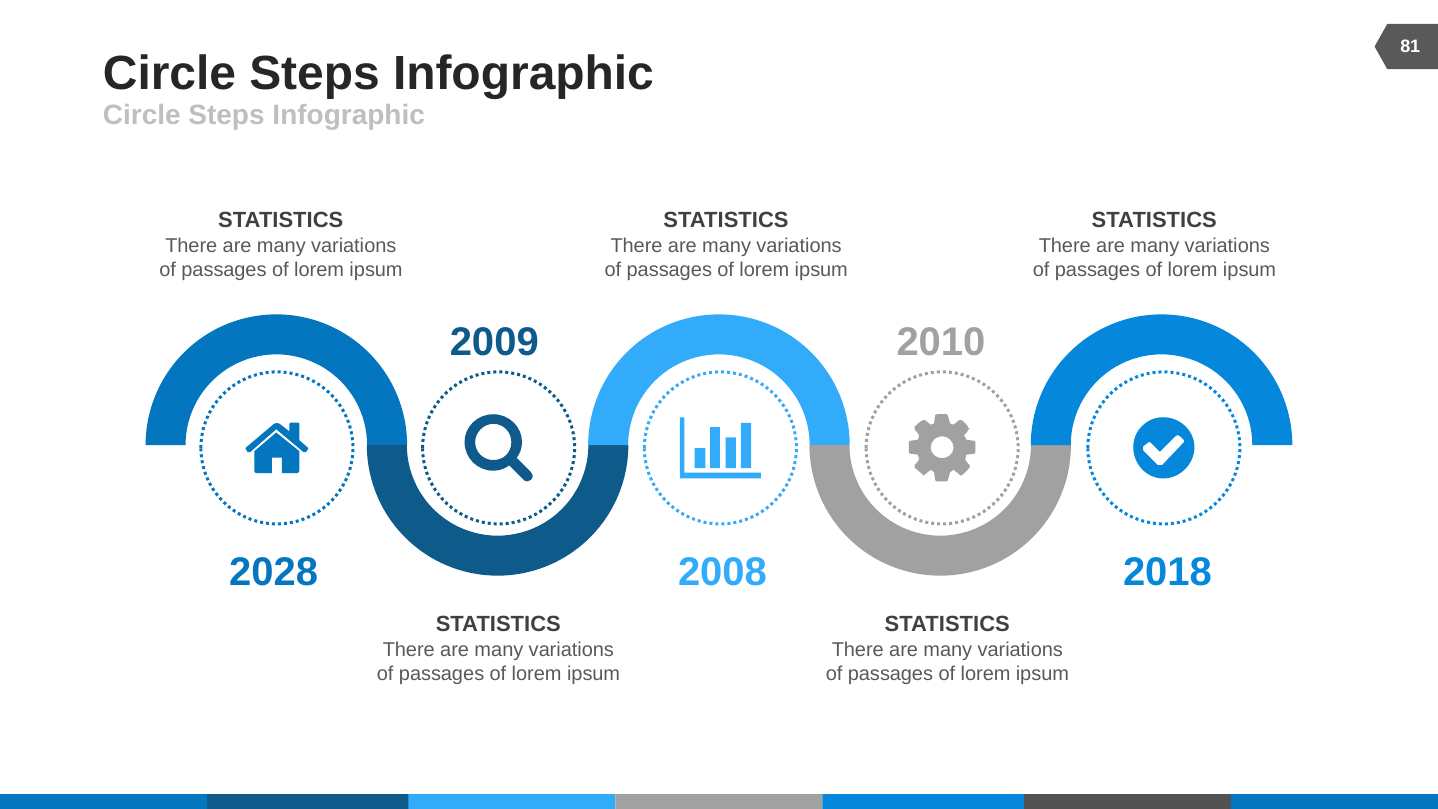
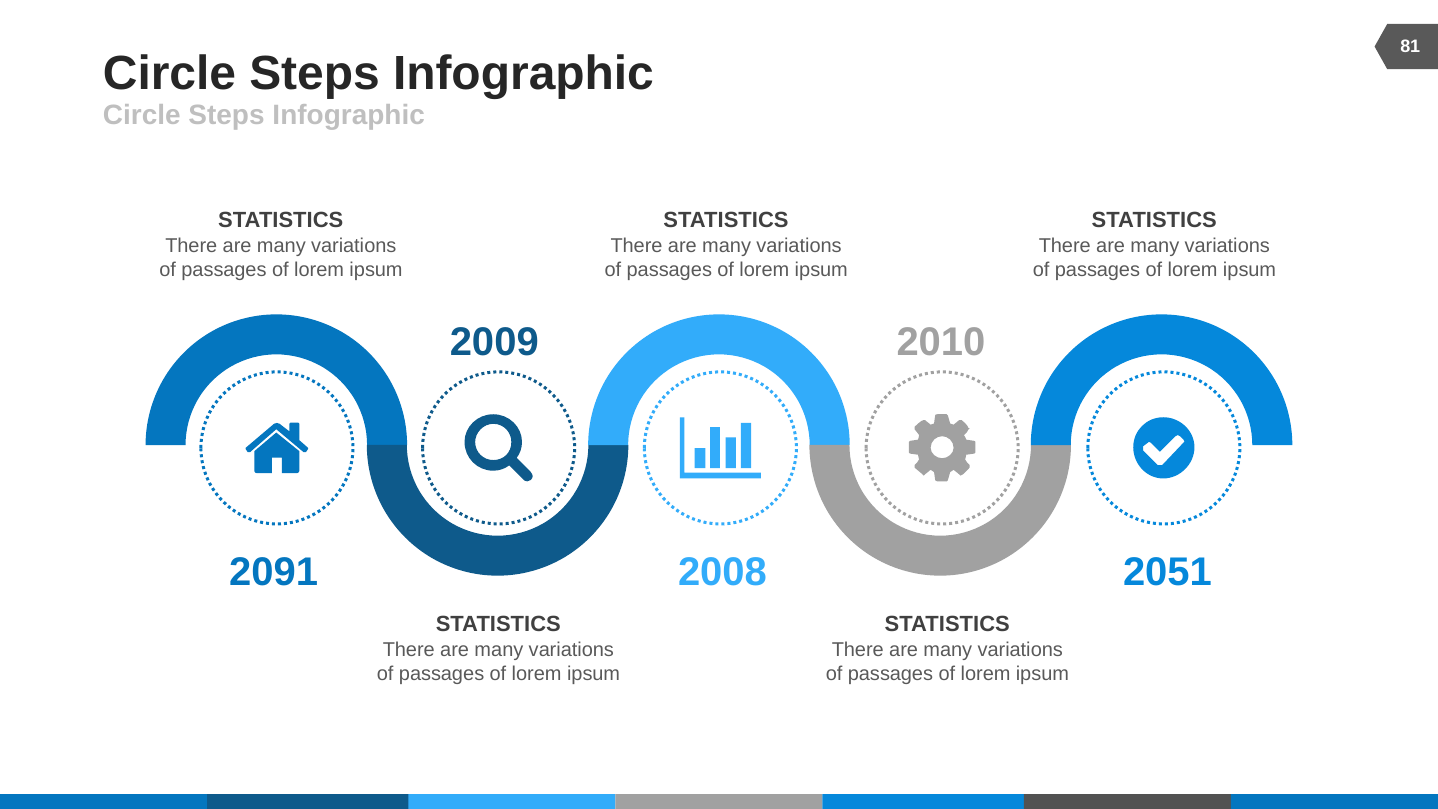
2028: 2028 -> 2091 (274, 573)
2018: 2018 -> 2051 (1167, 573)
